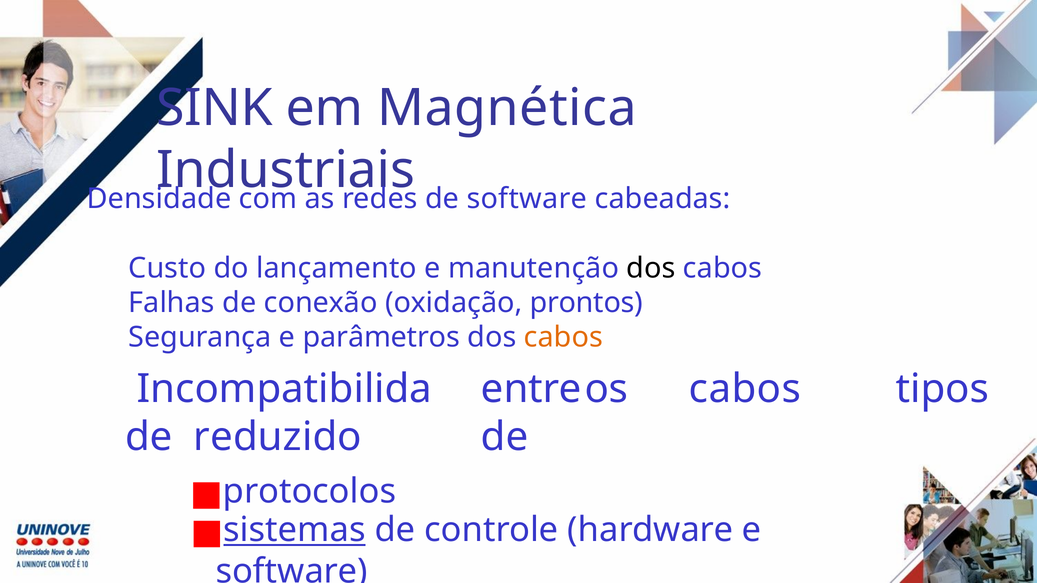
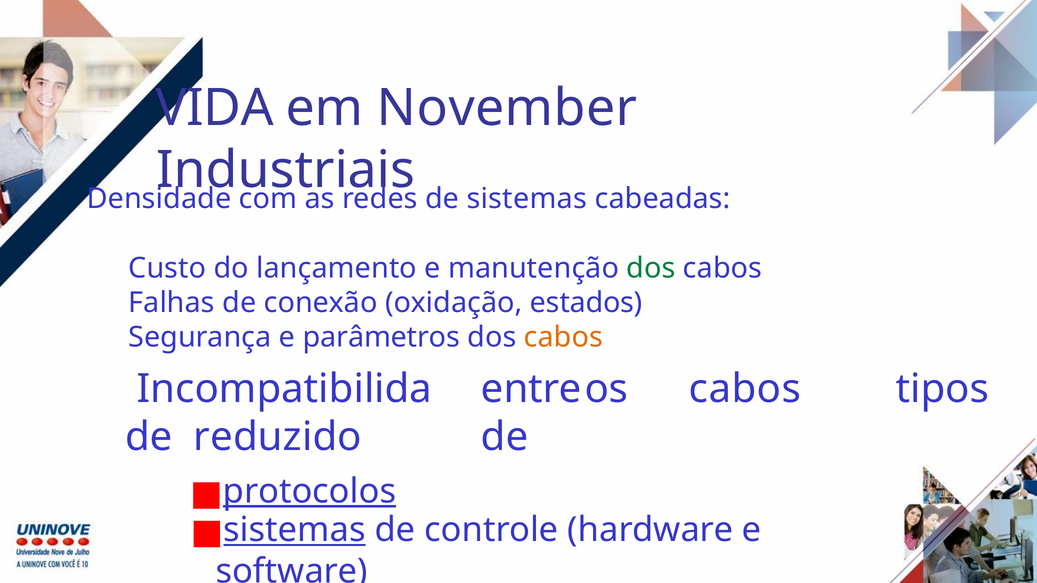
SINK: SINK -> VIDA (215, 108)
Magnética: Magnética -> November (507, 108)
de software: software -> sistemas (527, 199)
dos colour: black -> green (651, 268)
prontos: prontos -> estados (586, 303)
protocolos underline: none -> present (310, 492)
